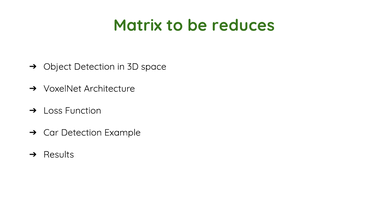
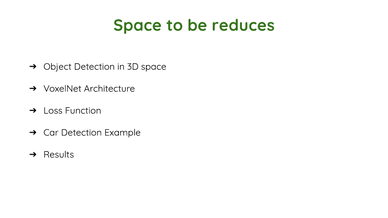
Matrix: Matrix -> Space (138, 25)
